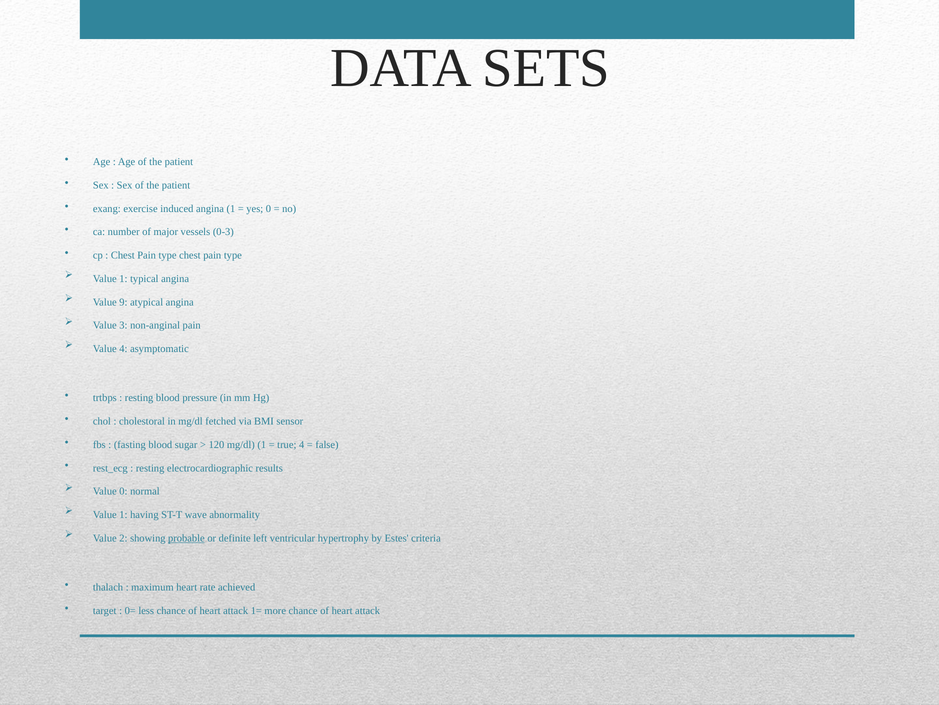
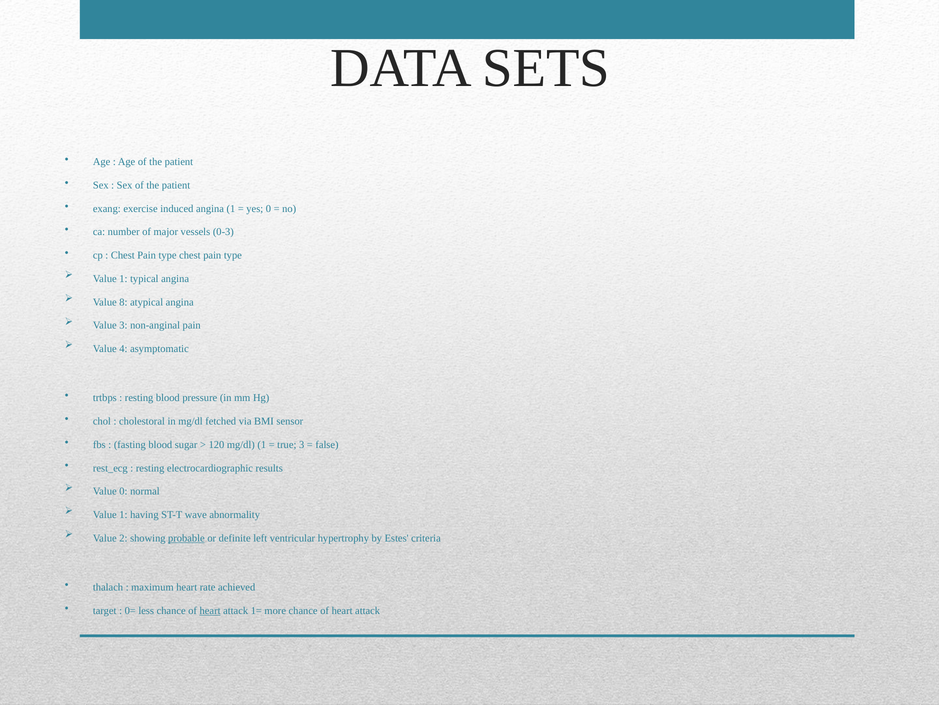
9: 9 -> 8 (123, 302)
true 4: 4 -> 3 (302, 444)
heart underline: none -> present (210, 610)
